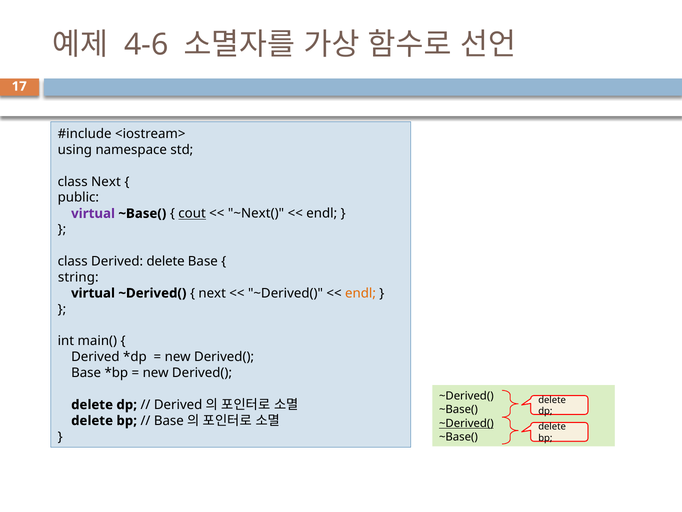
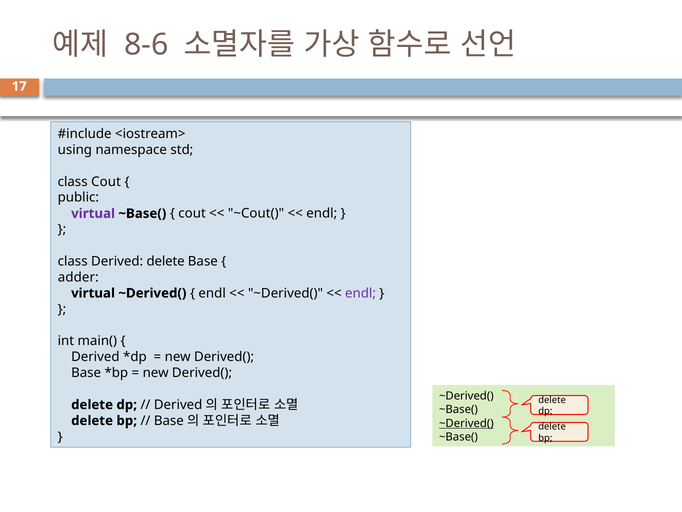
4-6: 4-6 -> 8-6 (146, 45)
class Next: Next -> Cout (106, 181)
cout underline: present -> none (192, 213)
~Next(: ~Next( -> ~Cout( (256, 213)
string: string -> adder (78, 277)
next: next -> endl (212, 293)
endl colour: orange -> purple (360, 293)
